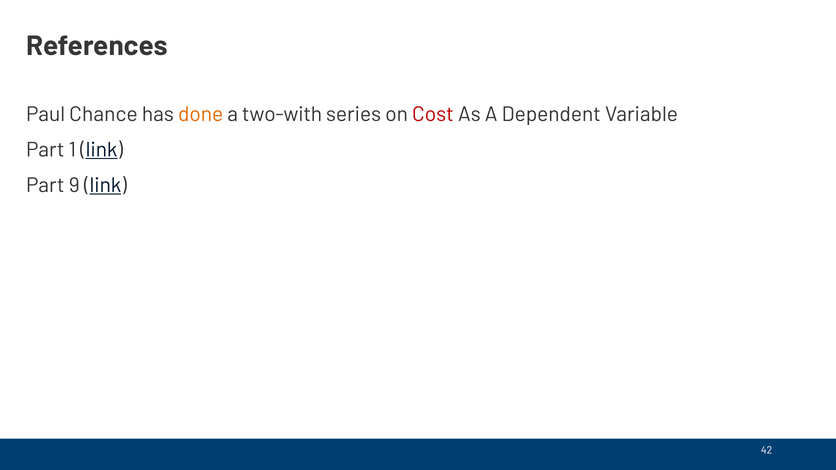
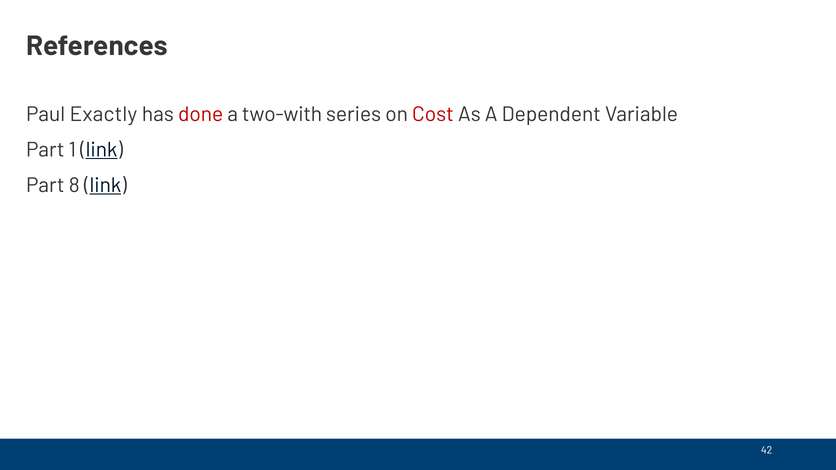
Chance: Chance -> Exactly (103, 114)
done colour: orange -> red (201, 114)
9: 9 -> 8 (74, 185)
